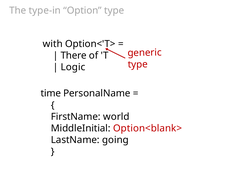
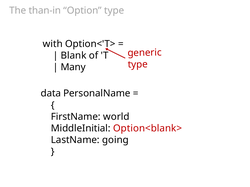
type-in: type-in -> than-in (45, 11)
There: There -> Blank (74, 56)
Logic: Logic -> Many (73, 67)
time: time -> data (51, 94)
